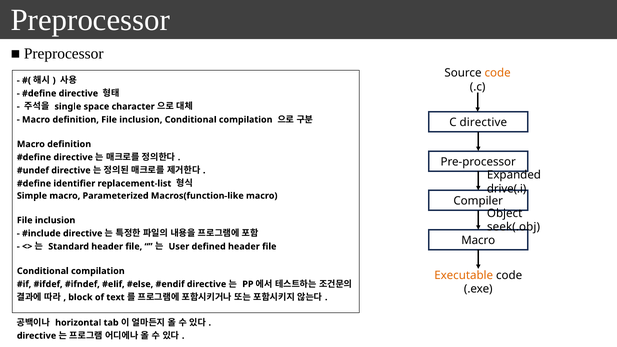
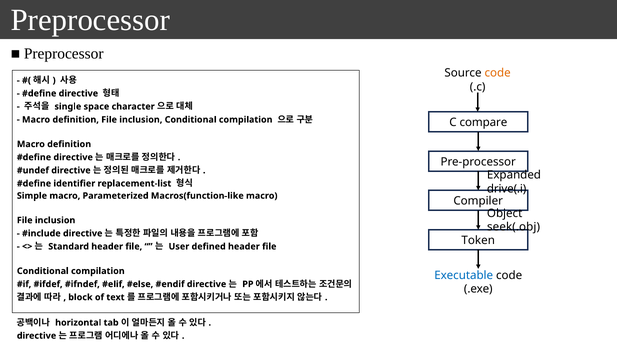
C directive: directive -> compare (483, 123)
Macro: Macro -> Token (478, 240)
Executable colour: orange -> blue (464, 275)
